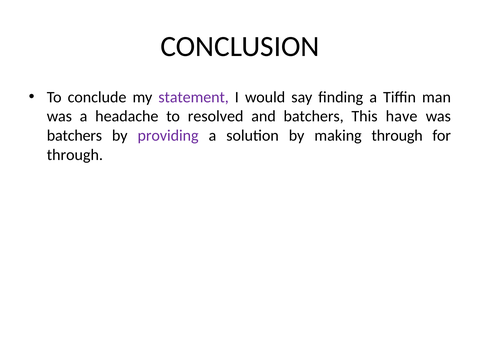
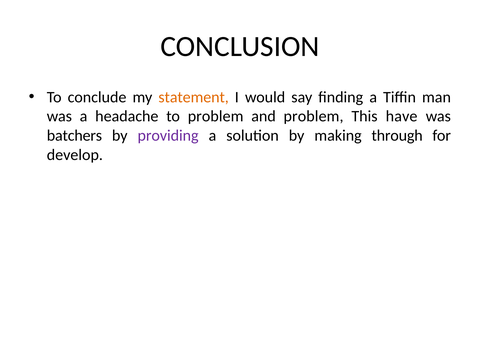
statement colour: purple -> orange (194, 97)
to resolved: resolved -> problem (216, 116)
and batchers: batchers -> problem (314, 116)
through: through -> develop (75, 155)
